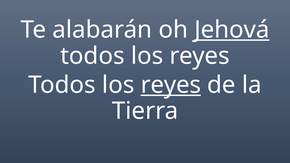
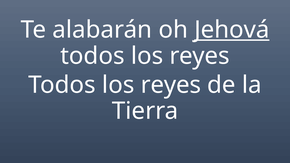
reyes underline: present -> none (171, 85)
